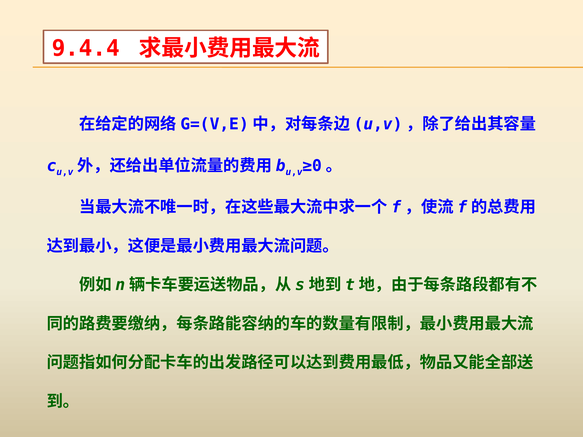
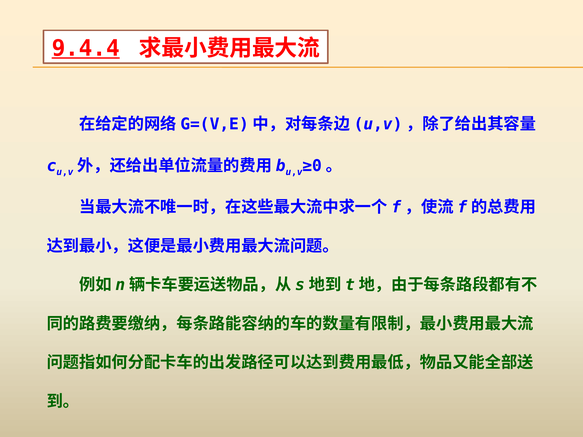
9.4.4 underline: none -> present (86, 48)
